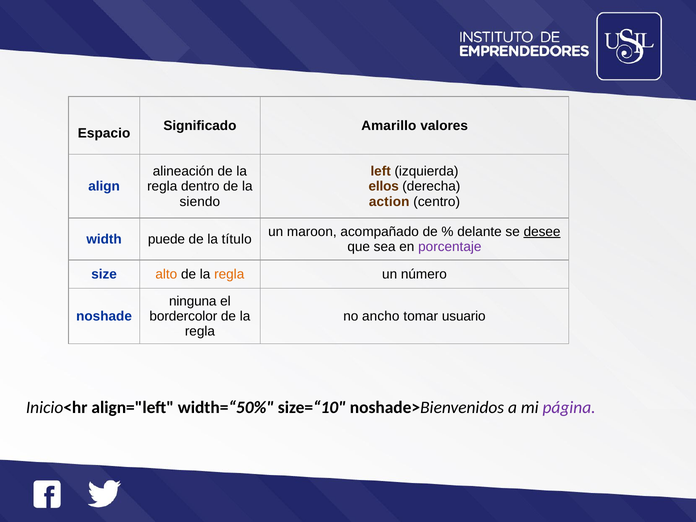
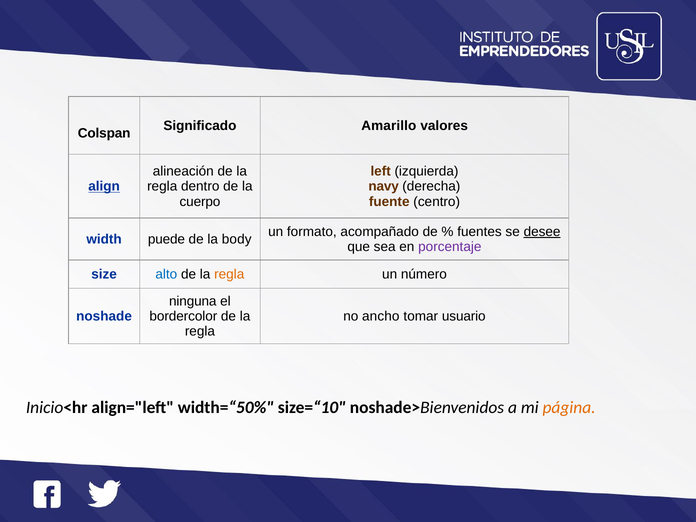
Espacio: Espacio -> Colspan (104, 133)
align underline: none -> present (104, 186)
ellos: ellos -> navy (384, 186)
siendo: siendo -> cuerpo (200, 202)
action: action -> fuente (389, 202)
maroon: maroon -> formato (312, 232)
delante: delante -> fuentes (479, 232)
título: título -> body (237, 239)
alto colour: orange -> blue (166, 274)
página colour: purple -> orange (569, 407)
